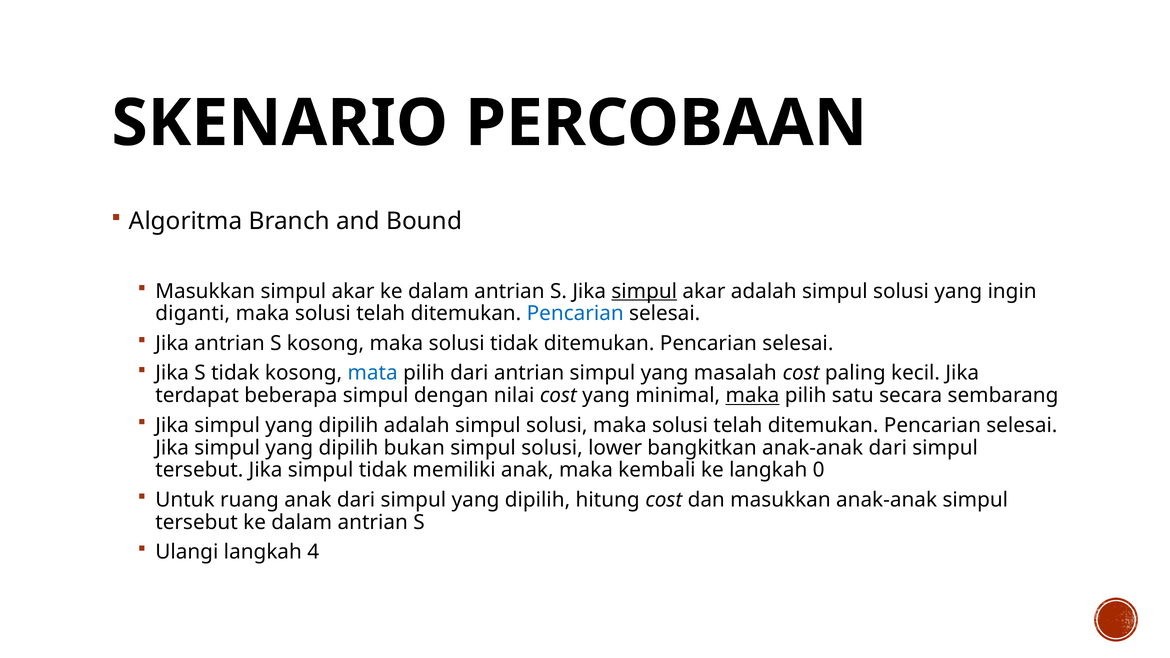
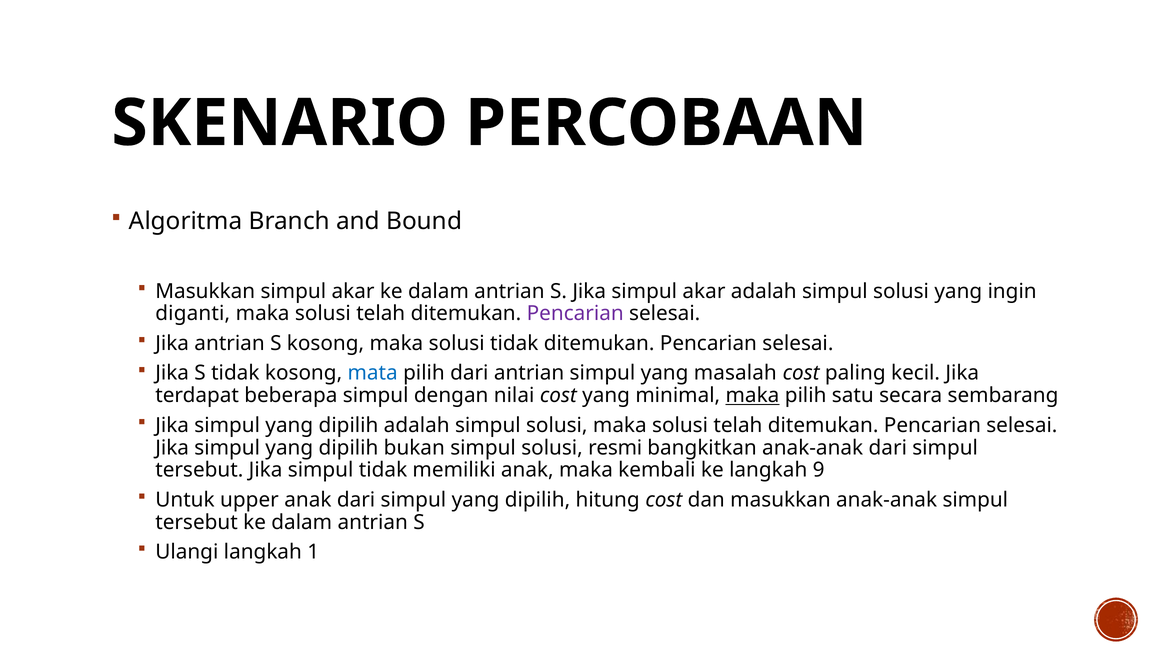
simpul underline: present -> none (644, 291)
Pencarian colour: blue -> purple (575, 314)
lower: lower -> resmi (615, 448)
0: 0 -> 9 (819, 470)
ruang: ruang -> upper (249, 500)
4: 4 -> 1 (313, 552)
